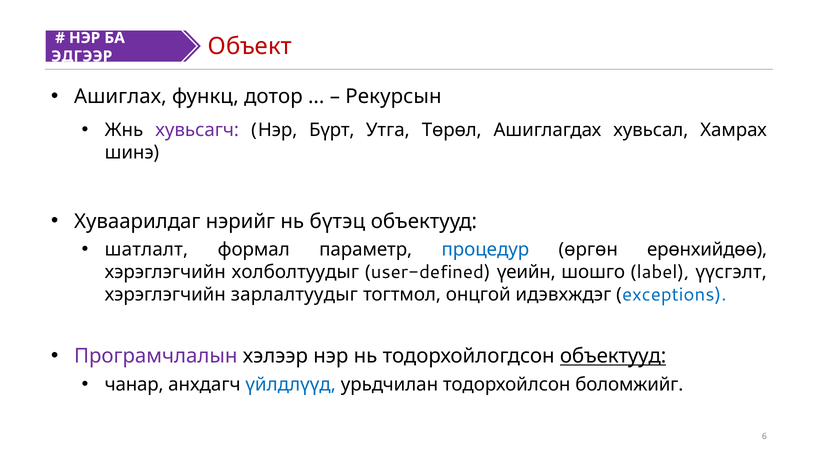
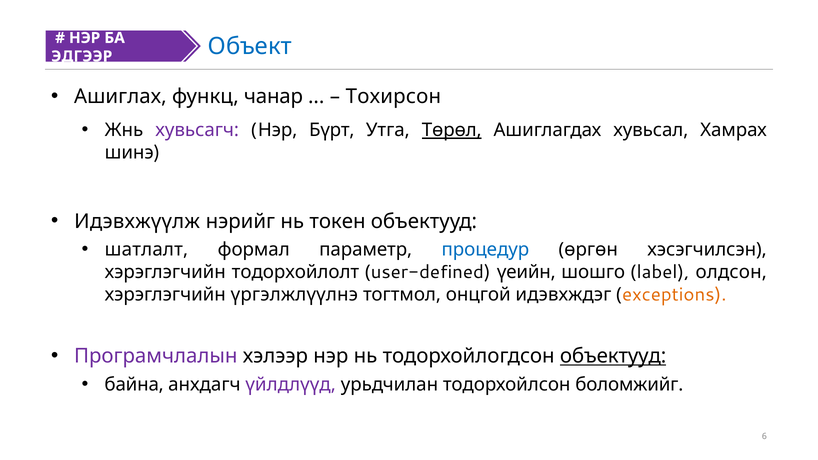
Объект colour: red -> blue (250, 46)
дотор: дотор -> чанар (273, 97)
Рекурсын: Рекурсын -> Тохирсон (393, 97)
Төрөл underline: none -> present (452, 130)
Хуваарилдаг: Хуваарилдаг -> Идэвхжүүлж (137, 221)
бүтэц: бүтэц -> токен (337, 221)
ерөнхийдөө: ерөнхийдөө -> хэсэгчилсэн (707, 250)
холболтуудыг: холболтуудыг -> тодорхойлолт (295, 272)
үүсгэлт: үүсгэлт -> олдсон (731, 272)
зарлалтуудыг: зарлалтуудыг -> үргэлжлүүлнэ (294, 295)
exceptions colour: blue -> orange (674, 295)
чанар: чанар -> байна (134, 385)
үйлдлүүд colour: blue -> purple (291, 385)
